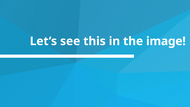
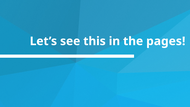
image: image -> pages (166, 41)
